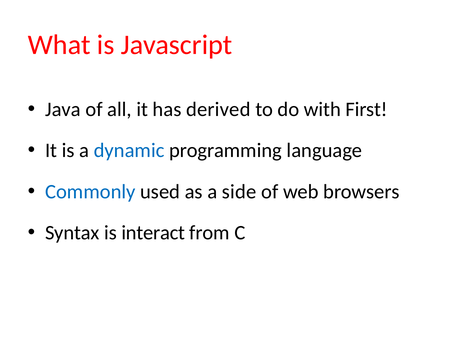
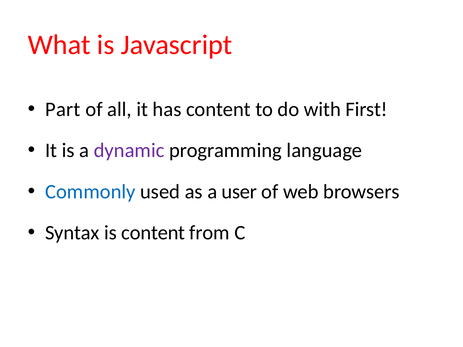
Java: Java -> Part (63, 109)
has derived: derived -> content (218, 109)
dynamic colour: blue -> purple (129, 151)
side: side -> user (239, 192)
is interact: interact -> content (153, 233)
